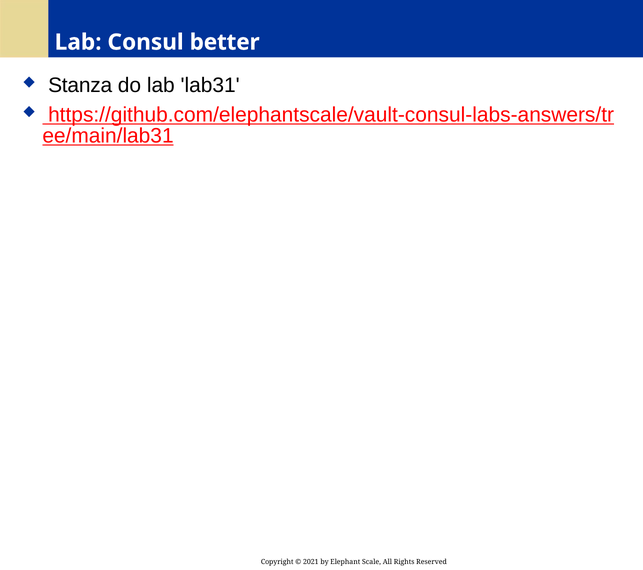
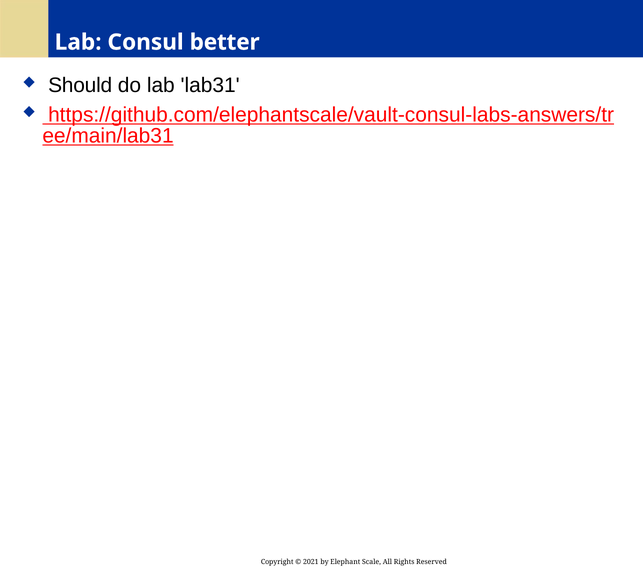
Stanza: Stanza -> Should (80, 85)
